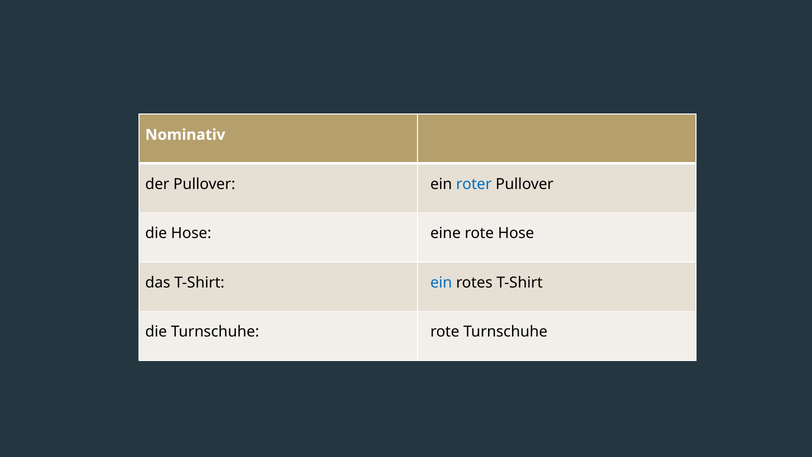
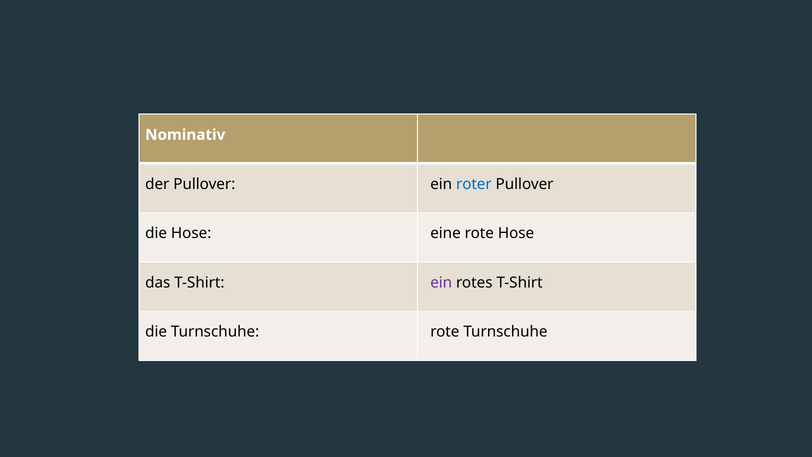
ein colour: blue -> purple (441, 282)
